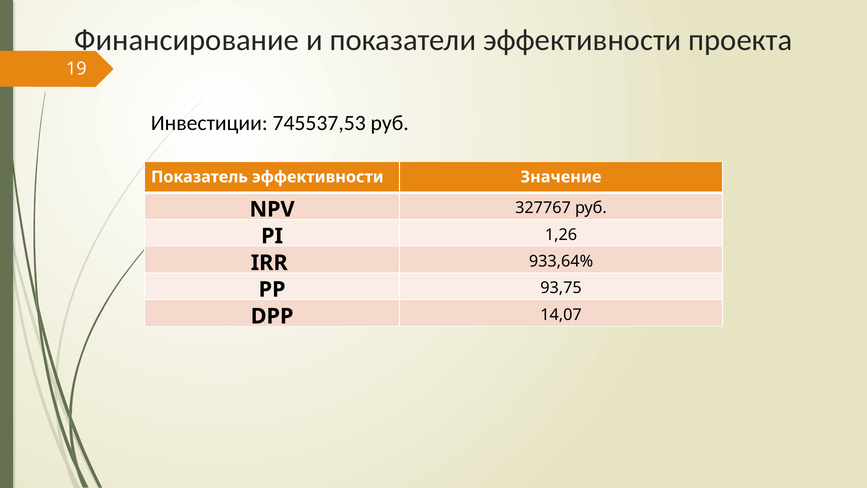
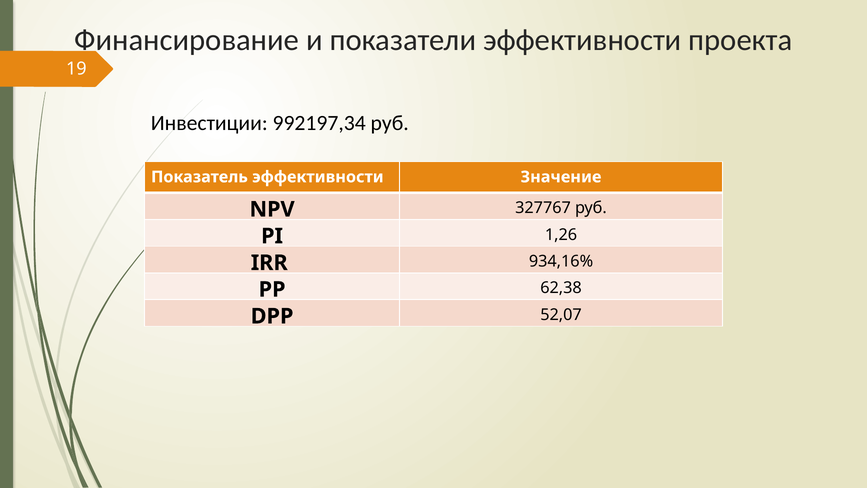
745537,53: 745537,53 -> 992197,34 (319, 123)
933,64%: 933,64% -> 934,16% (561, 261)
93,75: 93,75 -> 62,38 (561, 288)
14,07: 14,07 -> 52,07 (561, 315)
